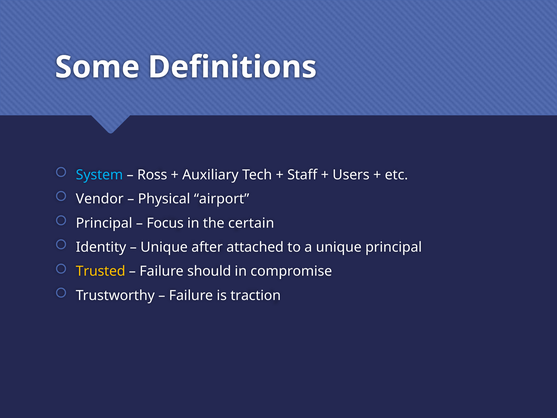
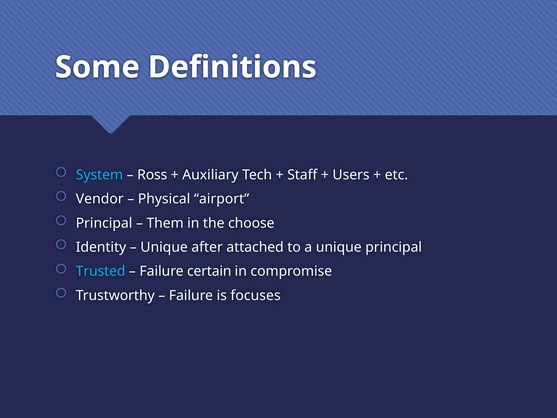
Focus: Focus -> Them (165, 223)
certain: certain -> choose (251, 223)
Trusted colour: yellow -> light blue (101, 271)
should: should -> certain (209, 271)
traction: traction -> focuses (256, 295)
